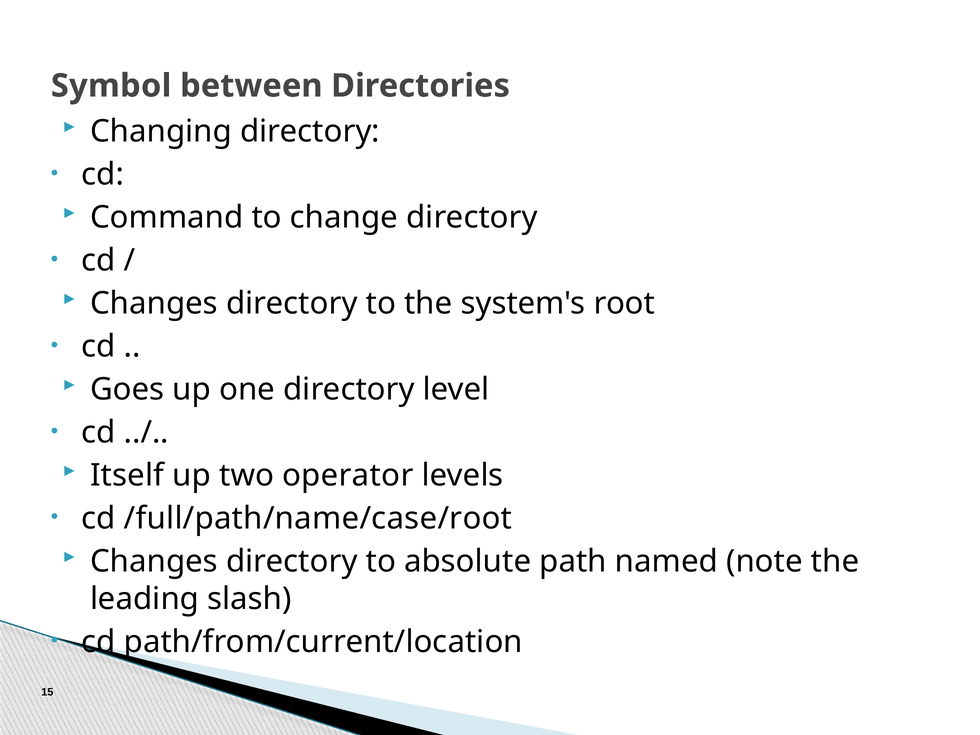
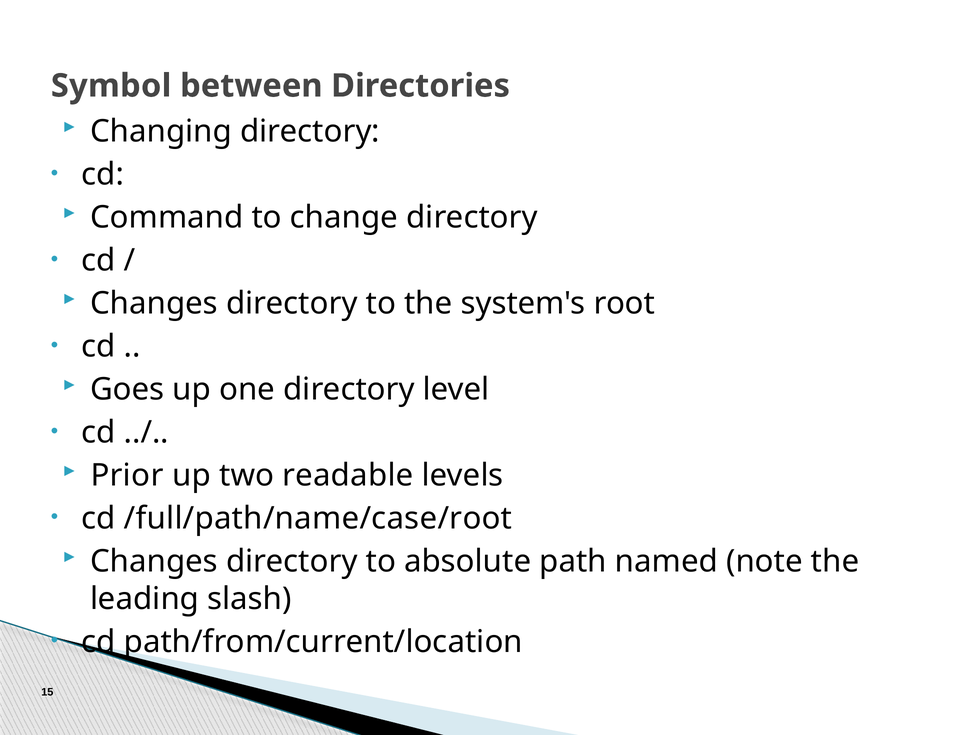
Itself: Itself -> Prior (127, 475)
operator: operator -> readable (348, 475)
